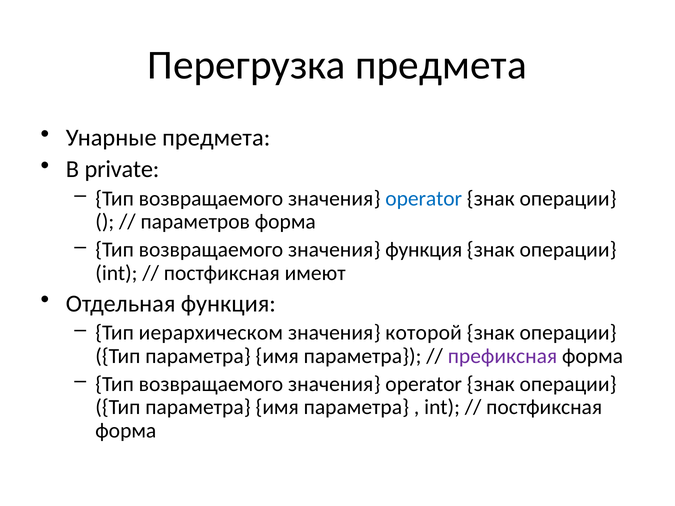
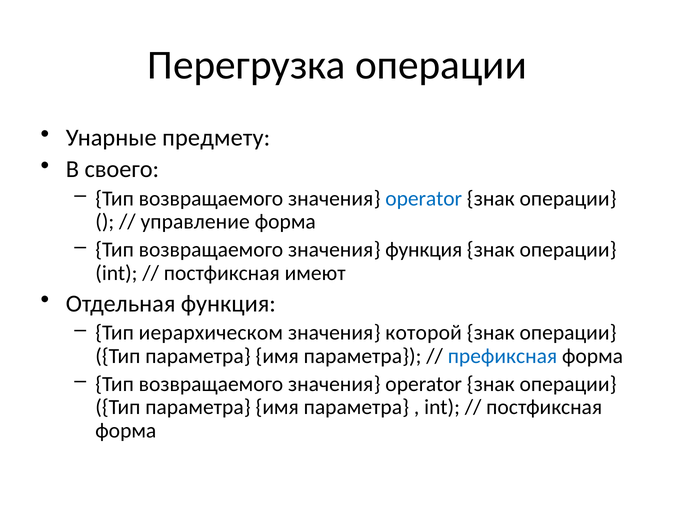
Перегрузка предмета: предмета -> операции (441, 65)
Унарные предмета: предмета -> предмету (216, 138)
private: private -> своего (122, 170)
параметров: параметров -> управление (195, 222)
префиксная colour: purple -> blue (502, 356)
